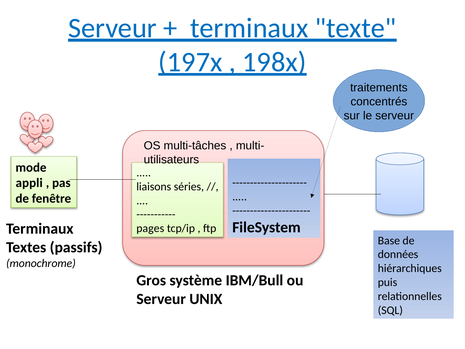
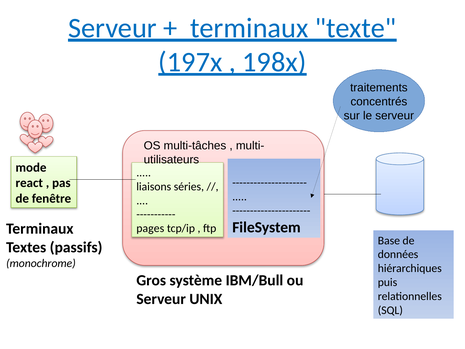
appli: appli -> react (29, 183)
